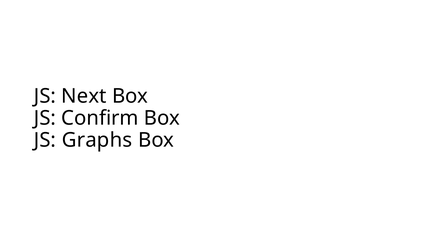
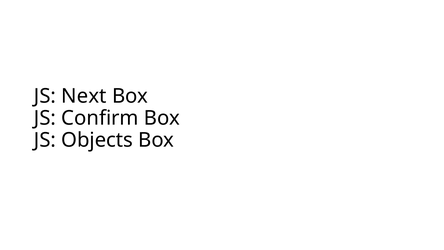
Graphs: Graphs -> Objects (97, 140)
